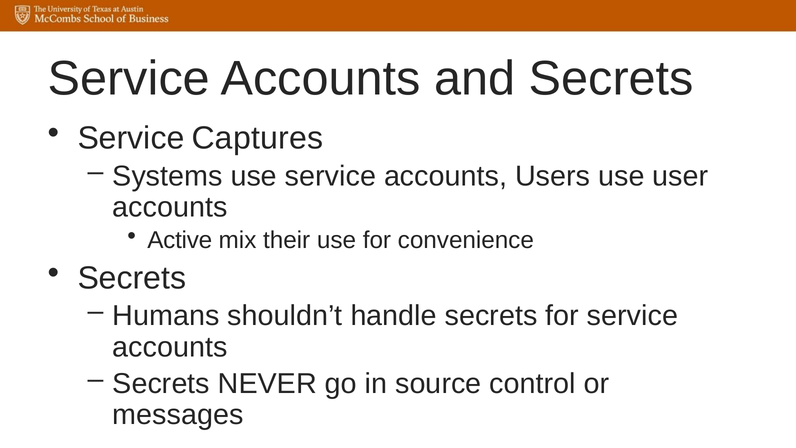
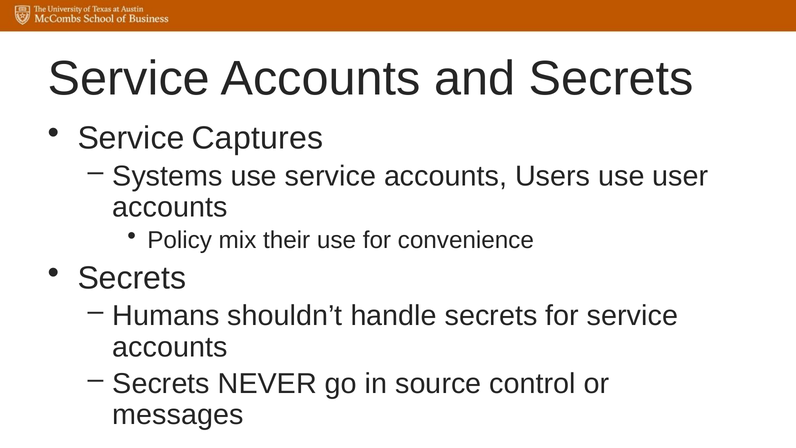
Active: Active -> Policy (180, 240)
